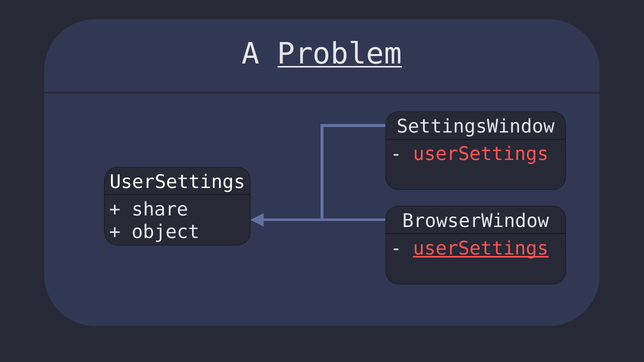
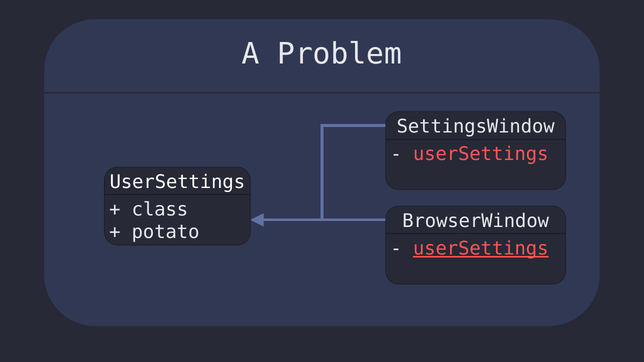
Problem underline: present -> none (340, 54)
share: share -> class (160, 210)
object: object -> potato (166, 232)
